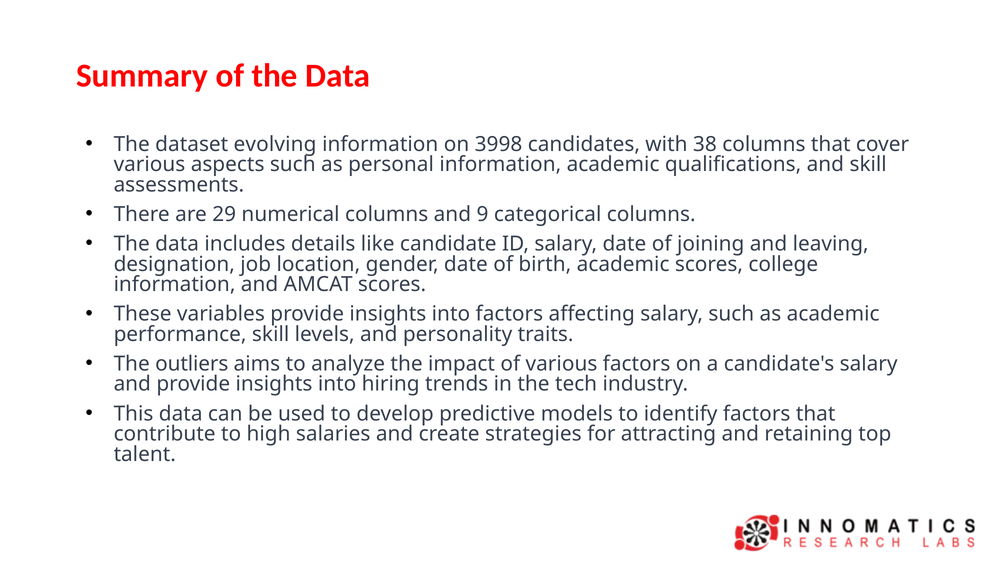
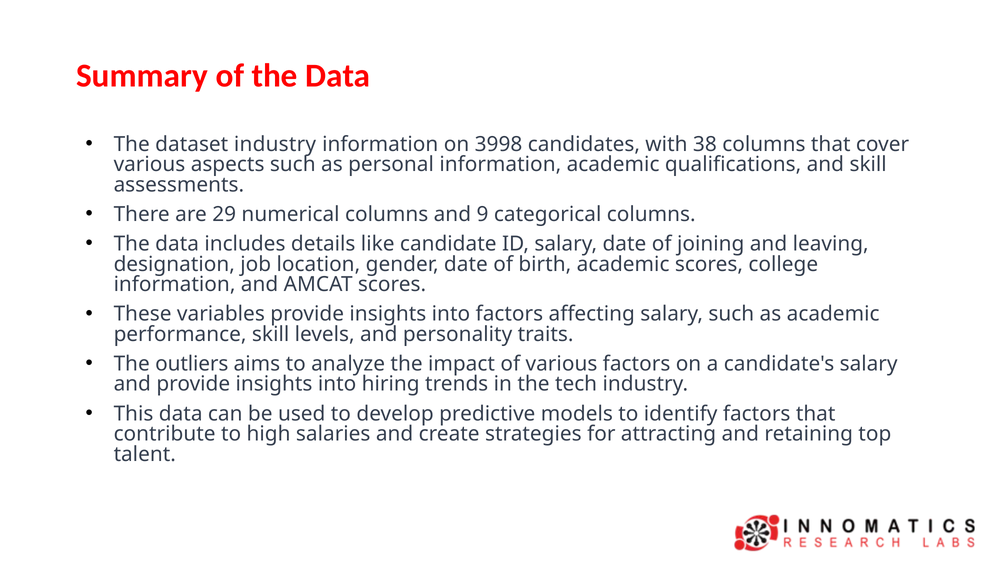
dataset evolving: evolving -> industry (275, 144)
